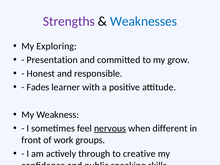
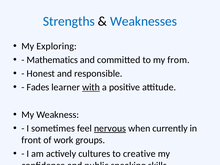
Strengths colour: purple -> blue (69, 21)
Presentation: Presentation -> Mathematics (52, 60)
grow: grow -> from (178, 60)
with underline: none -> present (91, 87)
different: different -> currently (170, 128)
through: through -> cultures (94, 154)
